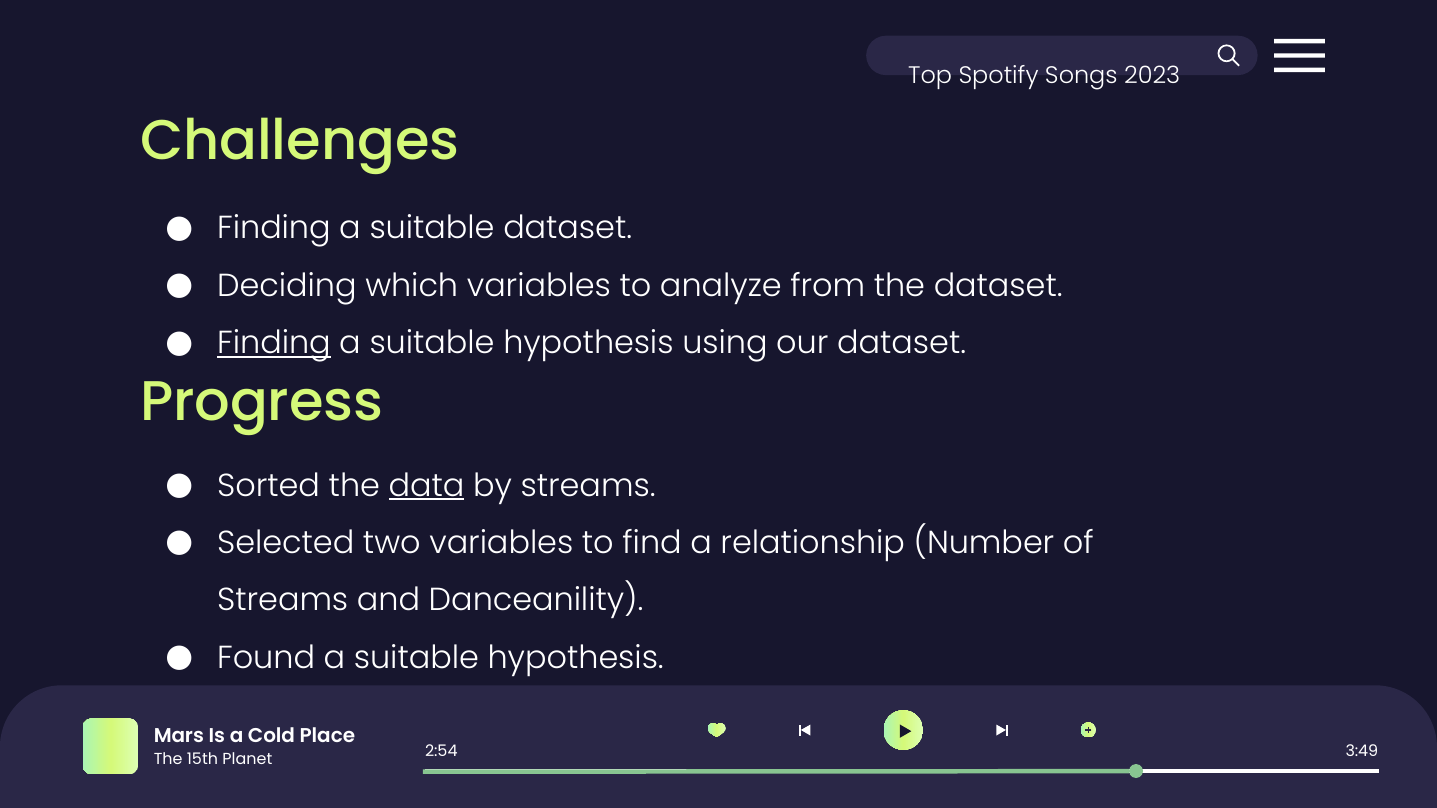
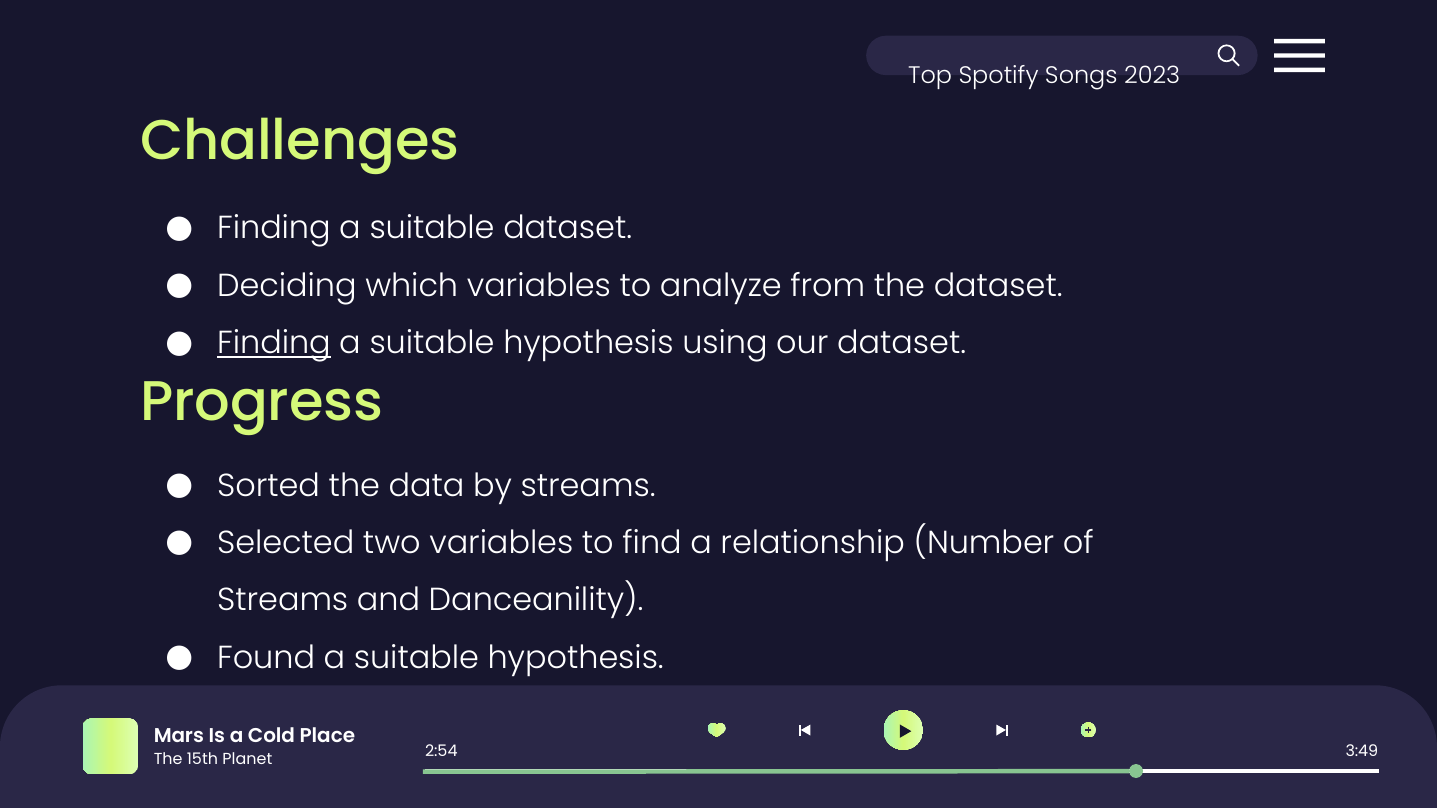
data underline: present -> none (427, 486)
